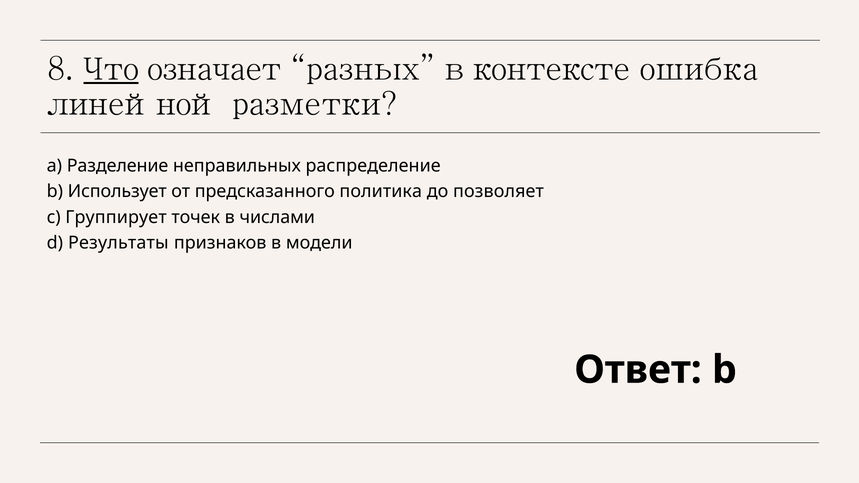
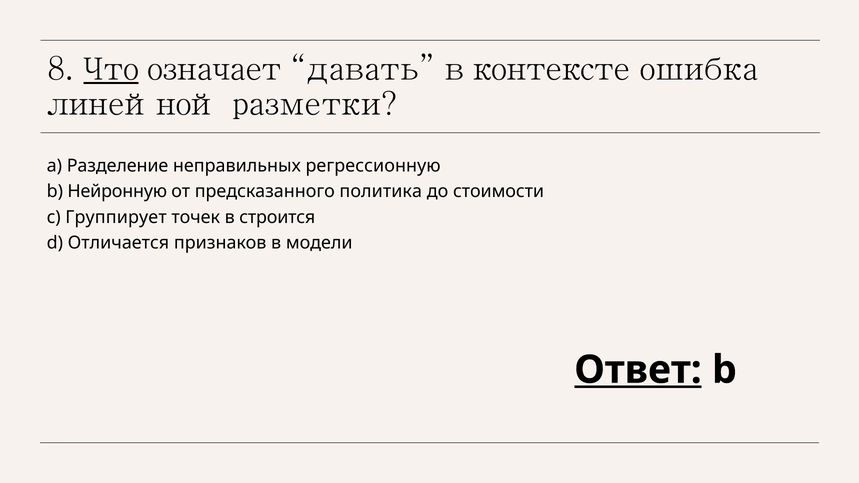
разных: разных -> давать (363, 69)
распределение: распределение -> регрессионную (373, 166)
Использует: Использует -> Нейронную (117, 192)
позволяет: позволяет -> стоимости (499, 192)
числами: числами -> строится (277, 217)
Результаты: Результаты -> Отличается (118, 243)
Ответ underline: none -> present (638, 370)
